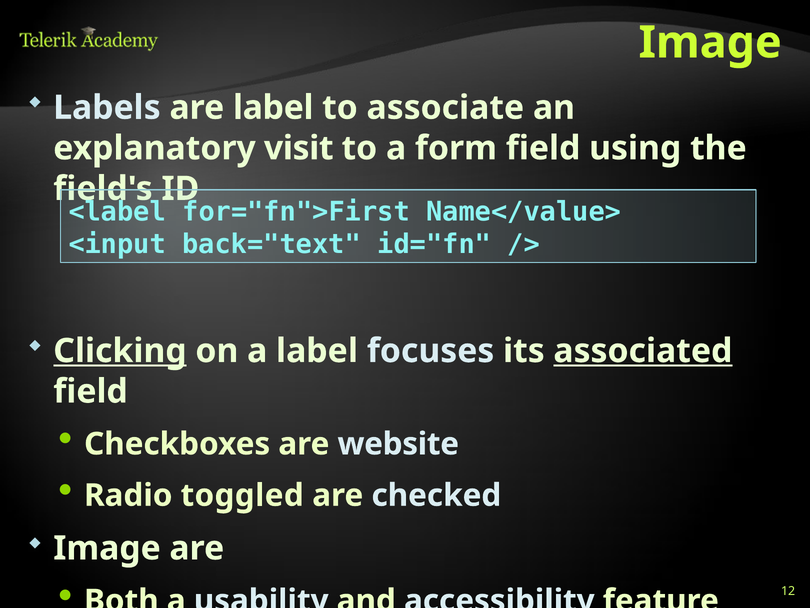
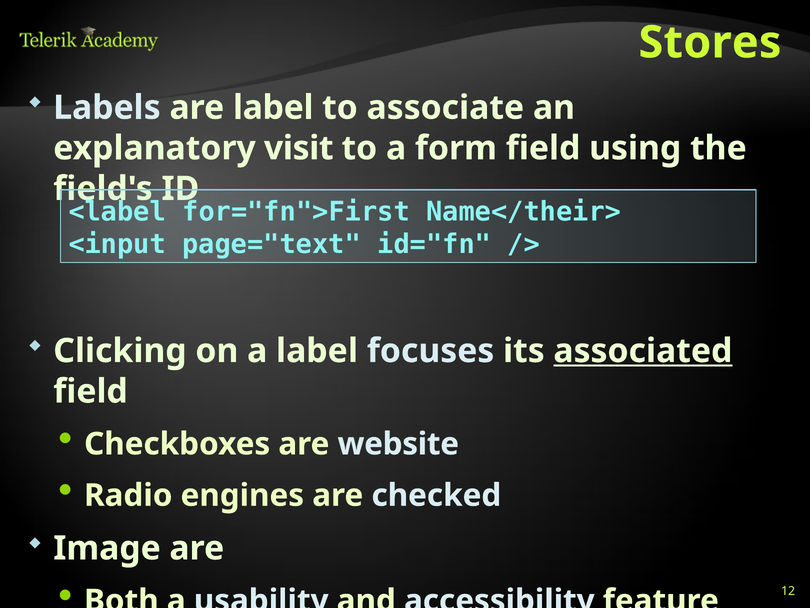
Image: Image -> Stores (710, 43)
Name</value>: Name</value> -> Name</their> (524, 212)
back="text: back="text -> page="text (272, 244)
Clicking underline: present -> none (120, 351)
toggled: toggled -> engines (242, 495)
